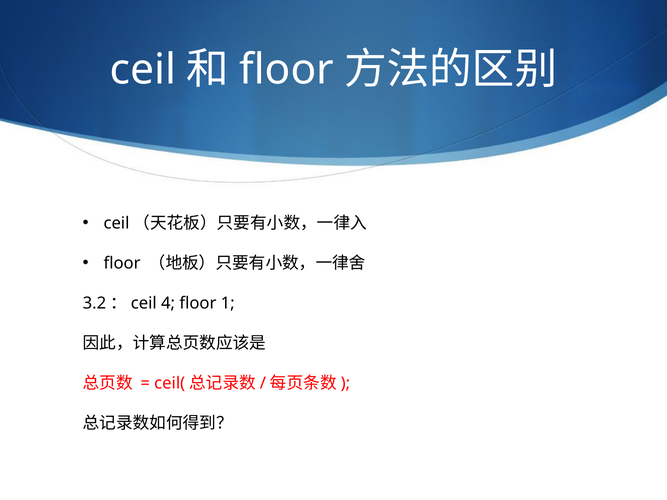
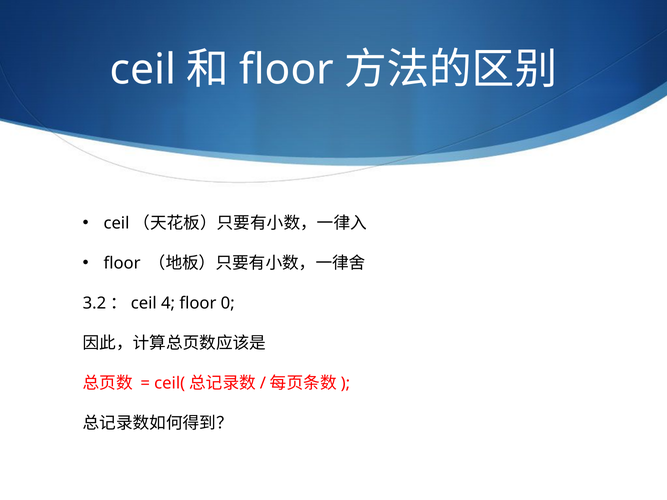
1: 1 -> 0 (228, 303)
